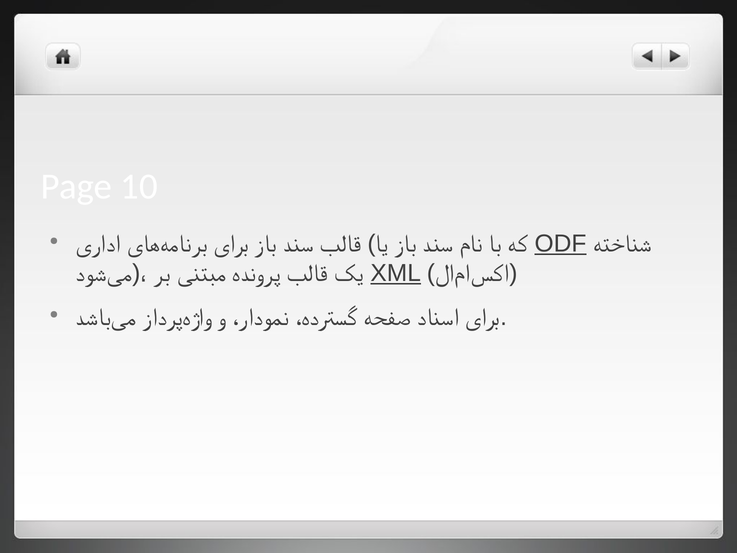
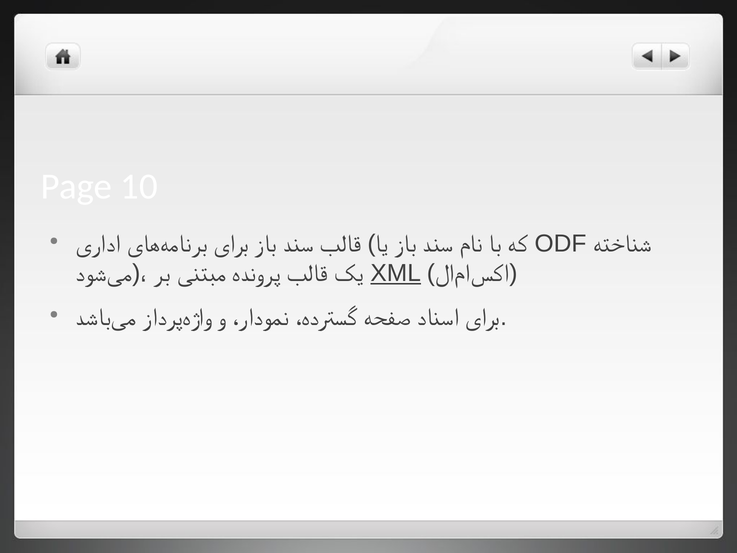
ODF underline: present -> none (561, 243)
